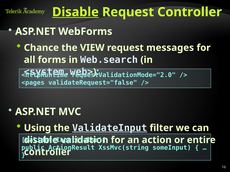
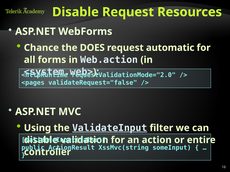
Disable underline: present -> none (75, 12)
Request Controller: Controller -> Resources (190, 12)
VIEW: VIEW -> DOES (92, 48)
messages: messages -> automatic (170, 48)
Web.search: Web.search -> Web.action (109, 60)
